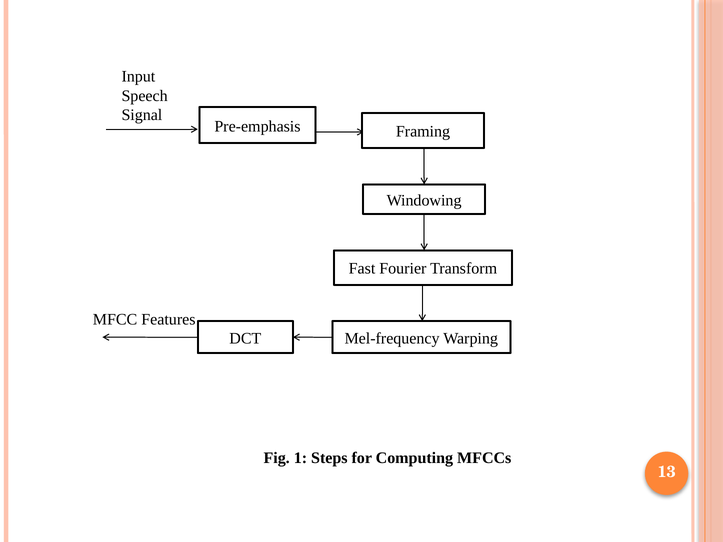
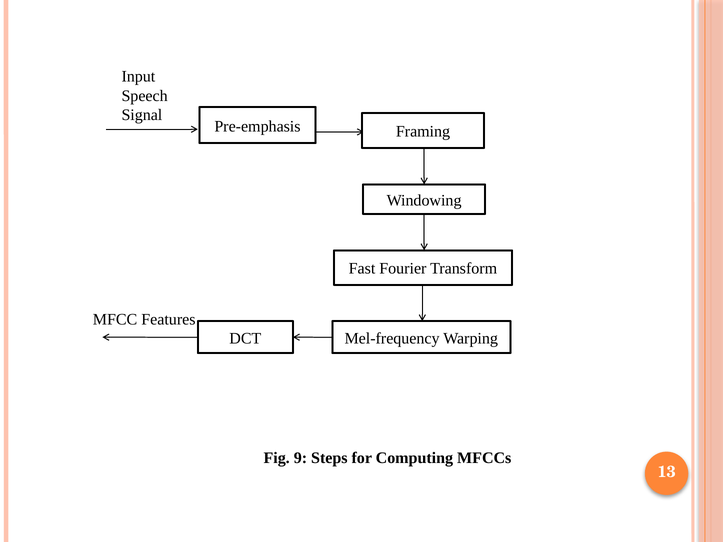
1: 1 -> 9 (300, 458)
